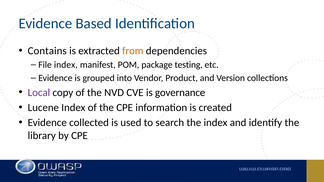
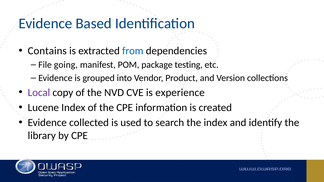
from colour: orange -> blue (133, 51)
File index: index -> going (66, 65)
governance: governance -> experience (180, 93)
